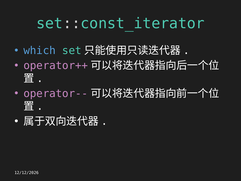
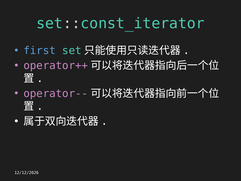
which: which -> first (40, 51)
